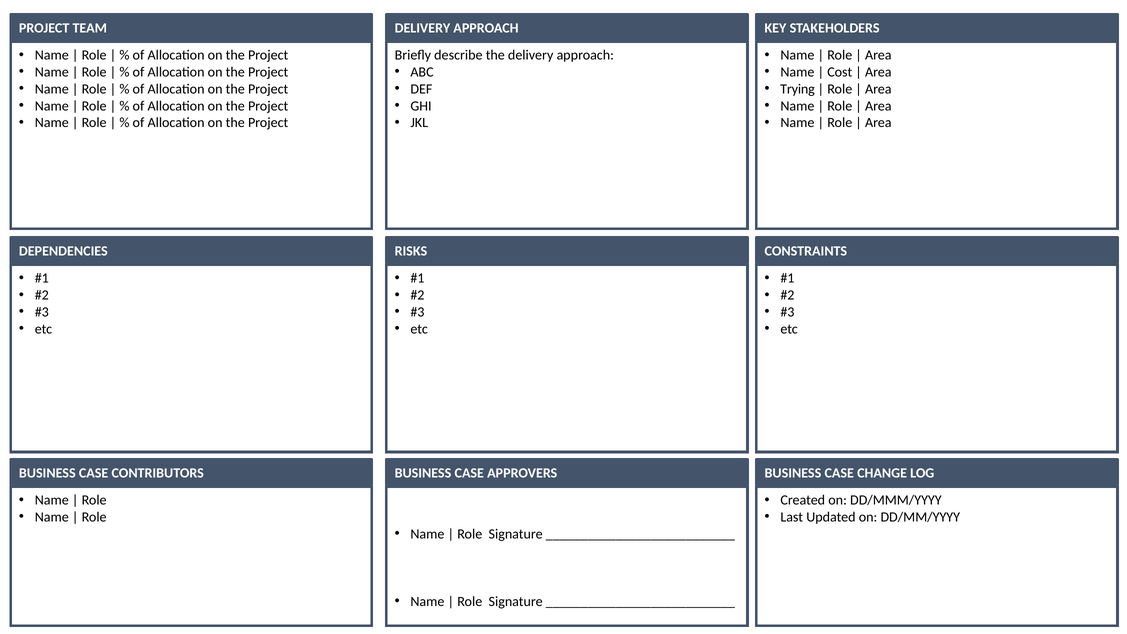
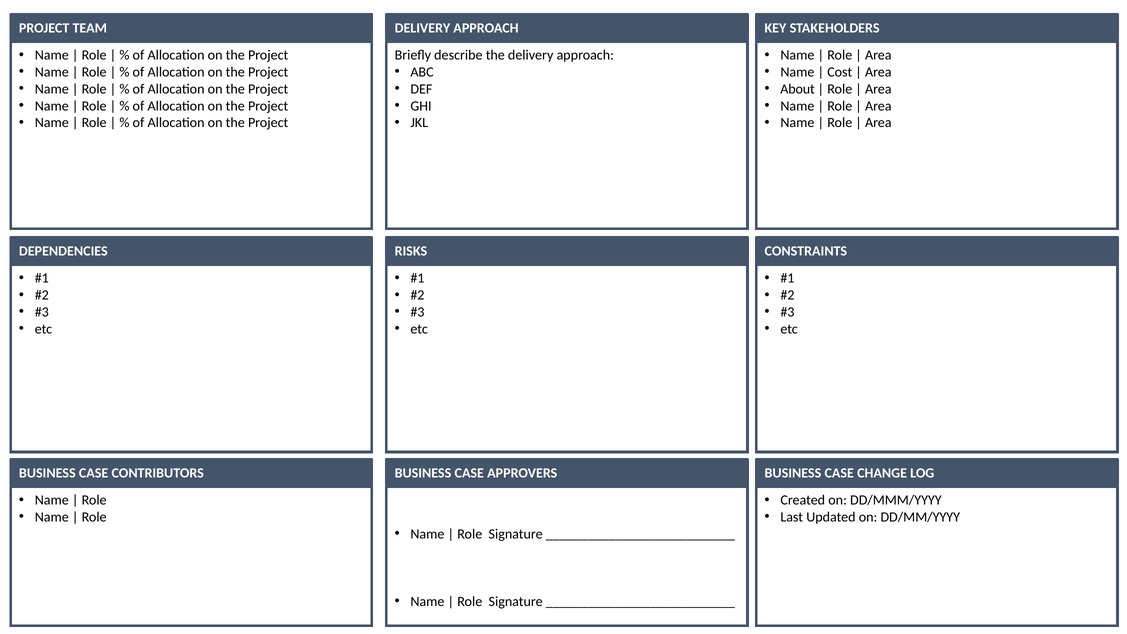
Trying: Trying -> About (798, 89)
